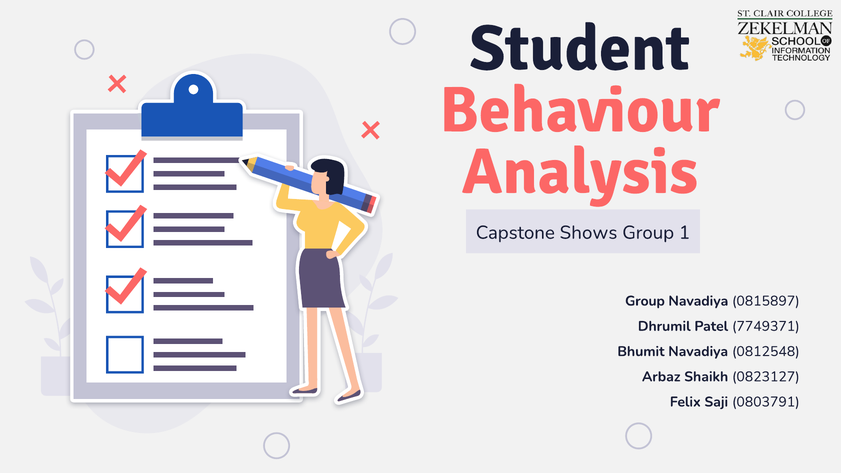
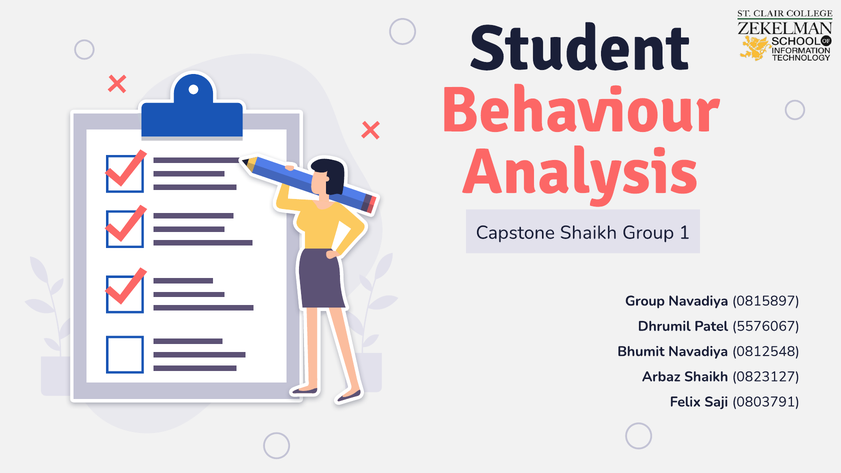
Capstone Shows: Shows -> Shaikh (588, 233)
7749371: 7749371 -> 5576067 (766, 326)
